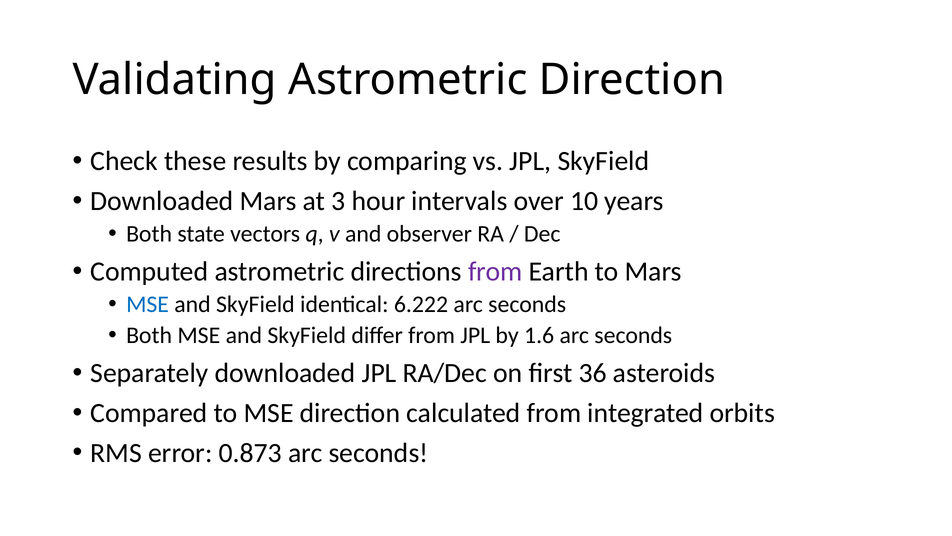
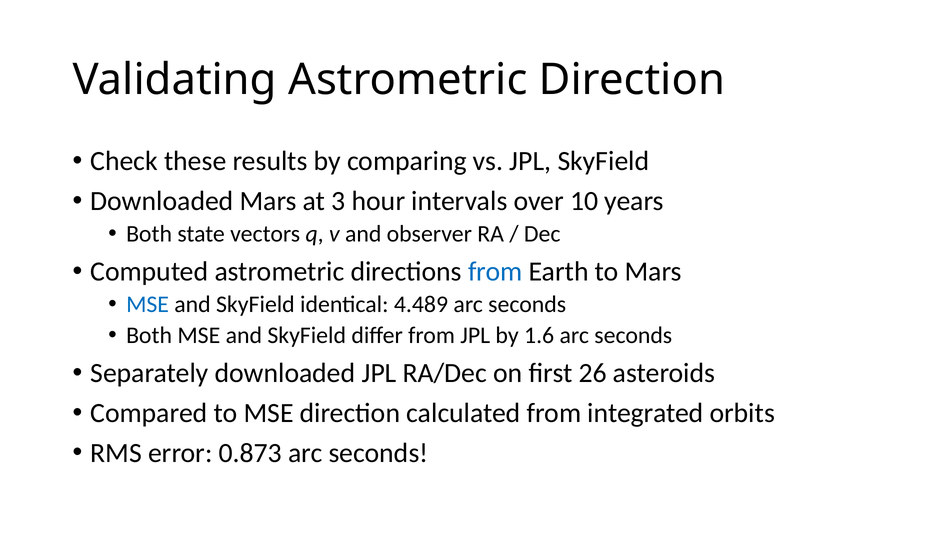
from colour: purple -> blue (495, 271)
6.222: 6.222 -> 4.489 (421, 304)
36: 36 -> 26 (593, 373)
